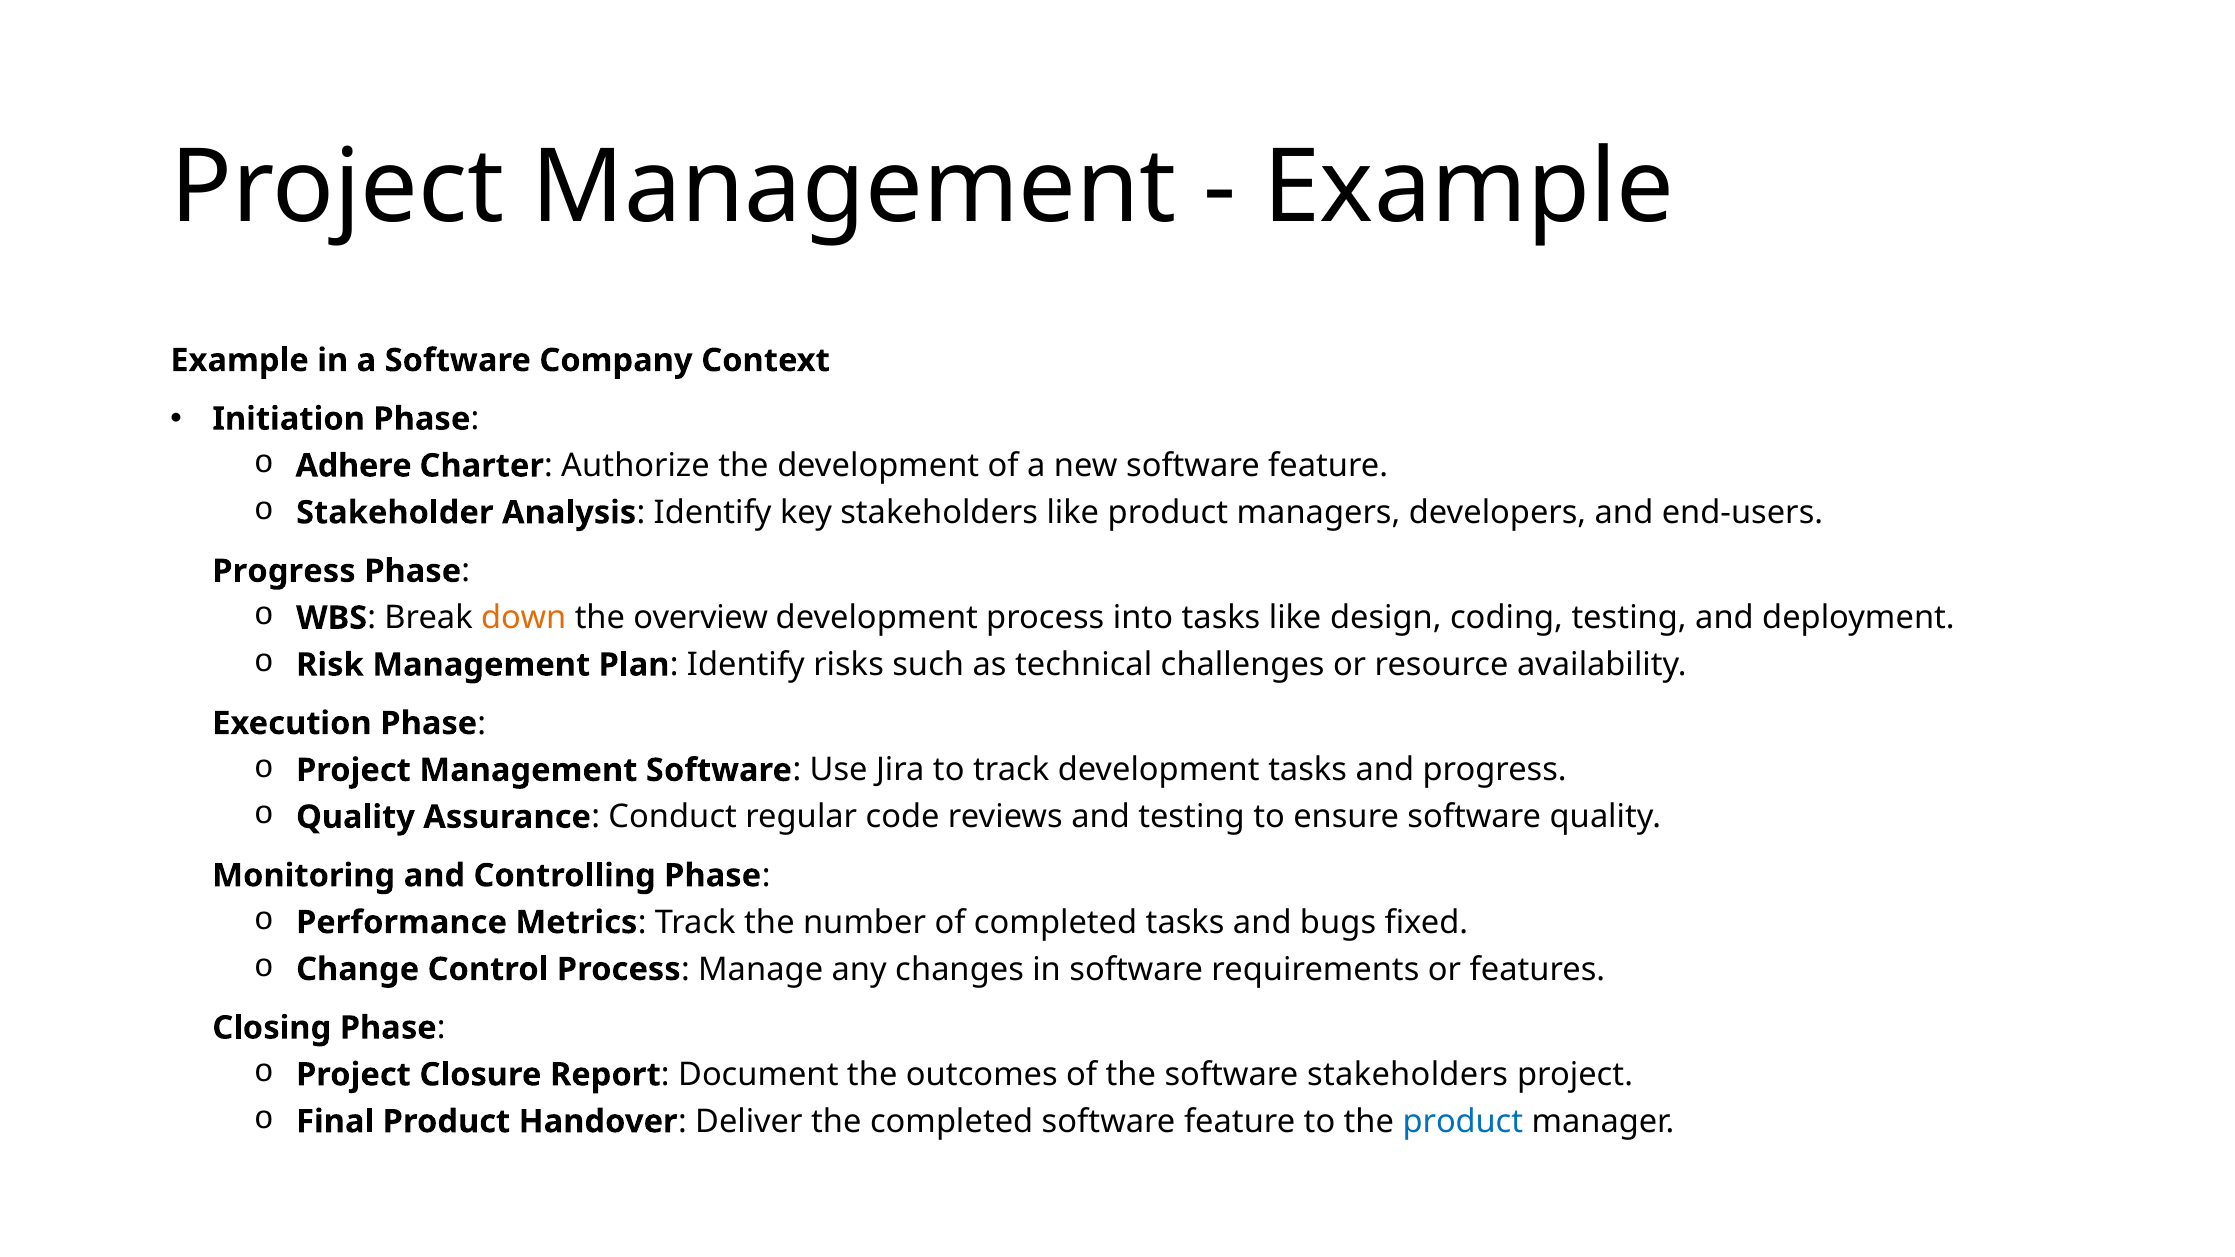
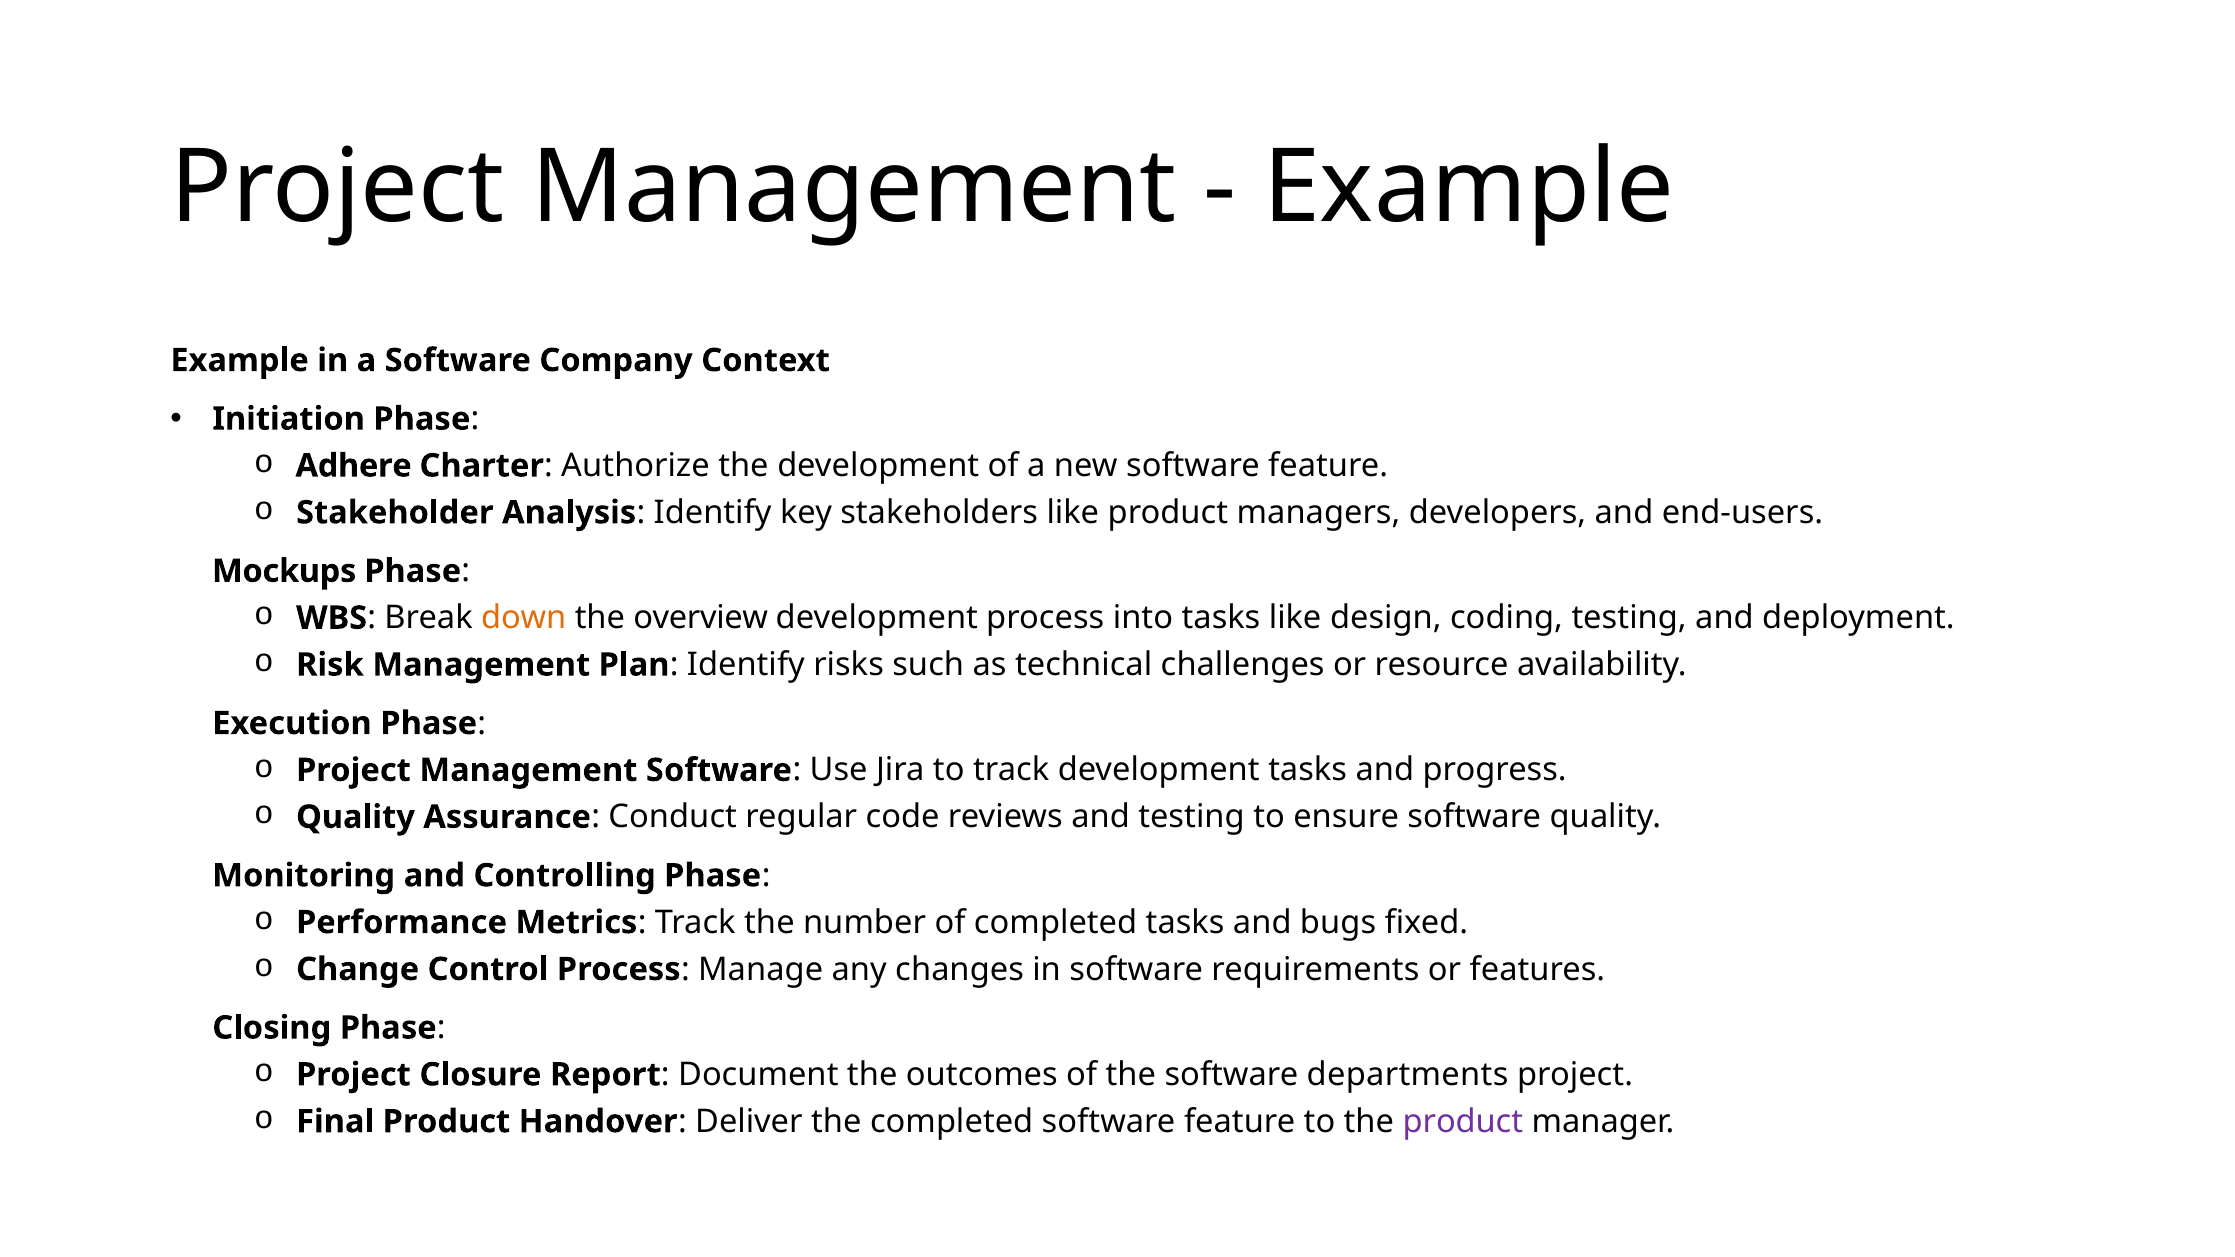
Progress: Progress -> Mockups (284, 571)
software stakeholders: stakeholders -> departments (1408, 1075)
product colour: blue -> purple (1463, 1122)
